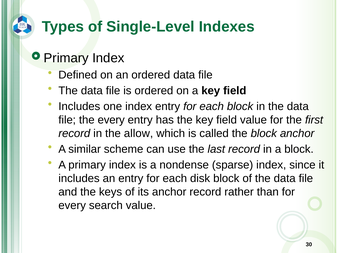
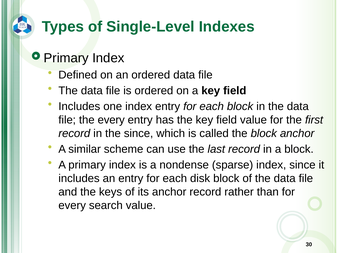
the allow: allow -> since (139, 133)
